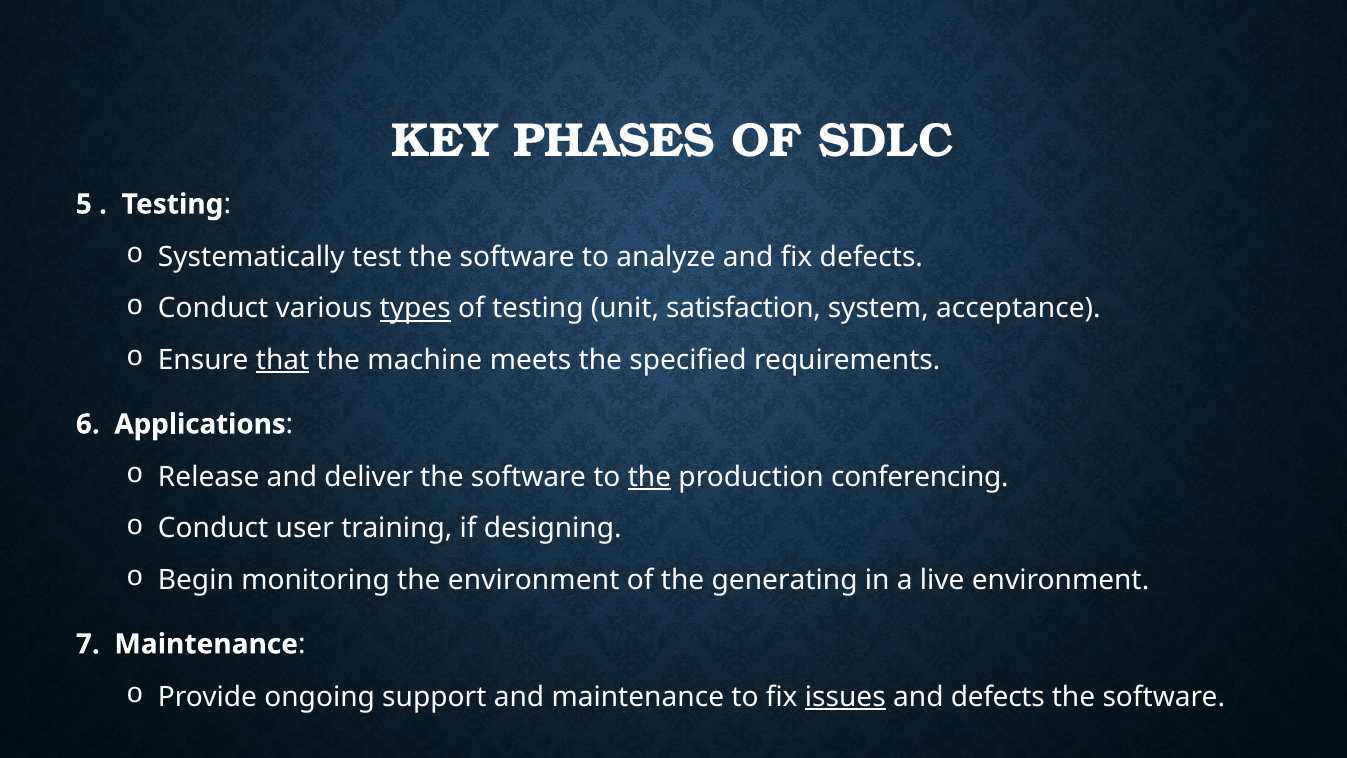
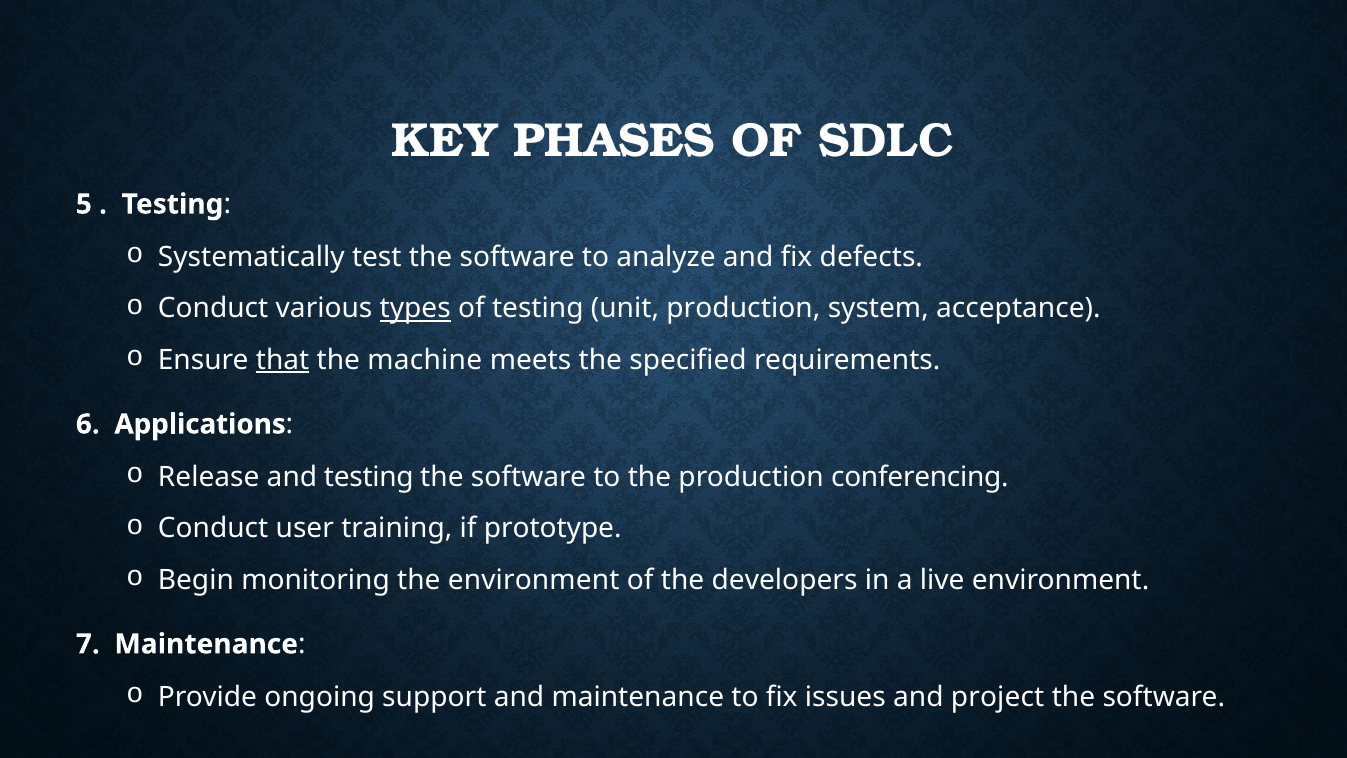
unit satisfaction: satisfaction -> production (743, 309)
and deliver: deliver -> testing (369, 477)
the underline: present -> none (649, 477)
designing: designing -> prototype (553, 528)
generating: generating -> developers (785, 580)
issues underline: present -> none (845, 697)
and defects: defects -> project (998, 697)
